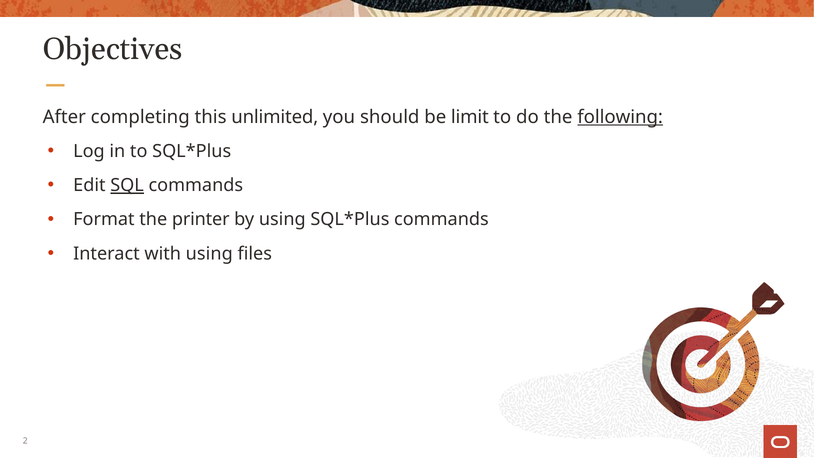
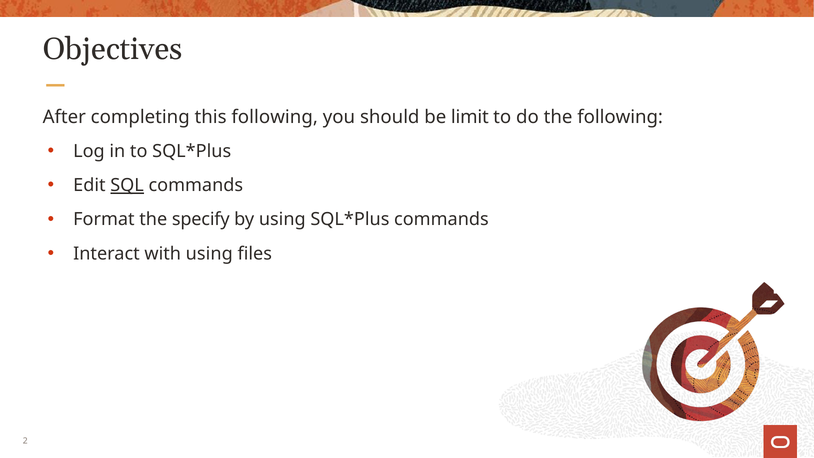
this unlimited: unlimited -> following (275, 117)
following underline: present -> none (620, 117)
printer: printer -> specify (201, 219)
